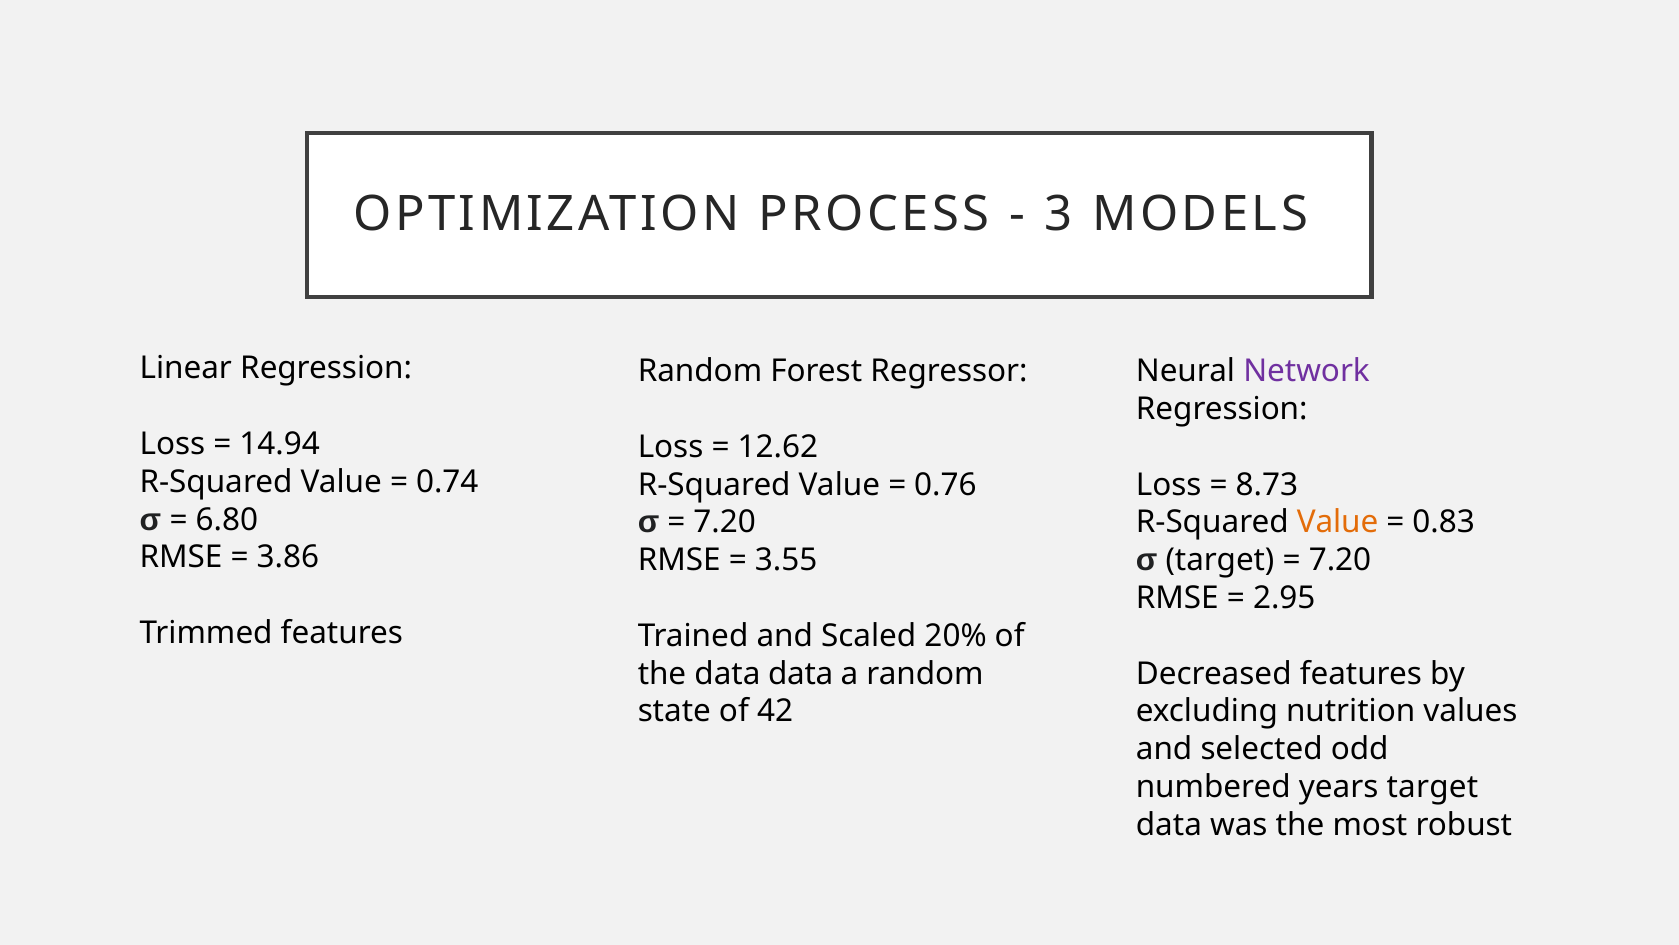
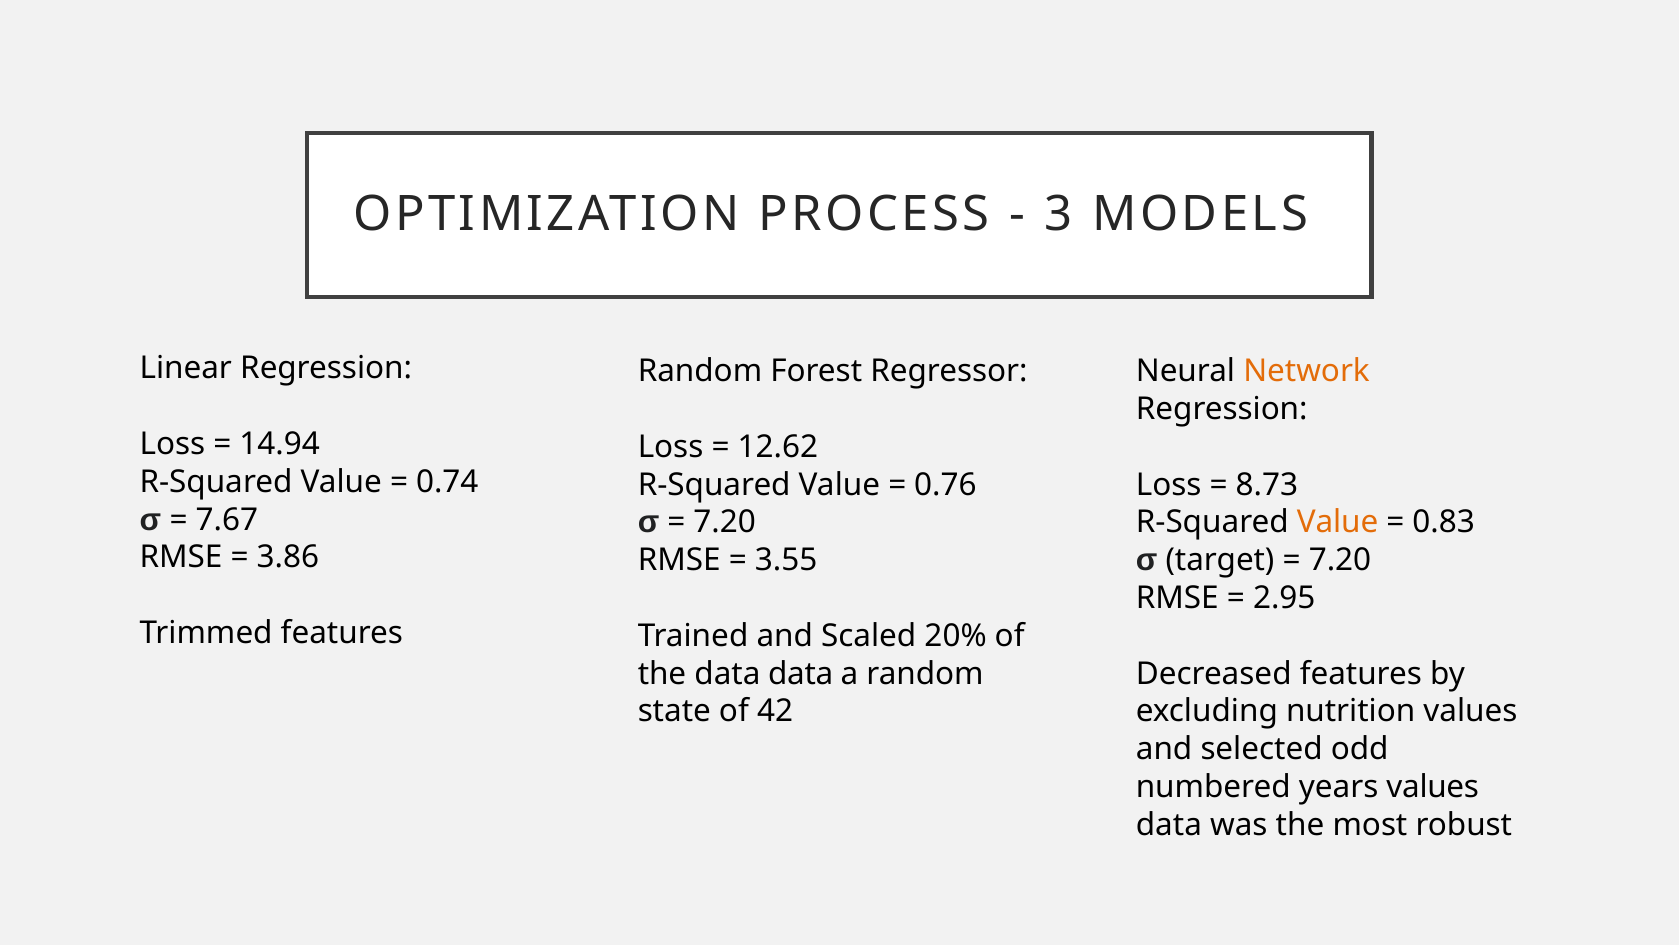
Network colour: purple -> orange (1307, 371)
6.80: 6.80 -> 7.67 (227, 519)
years target: target -> values (1433, 787)
